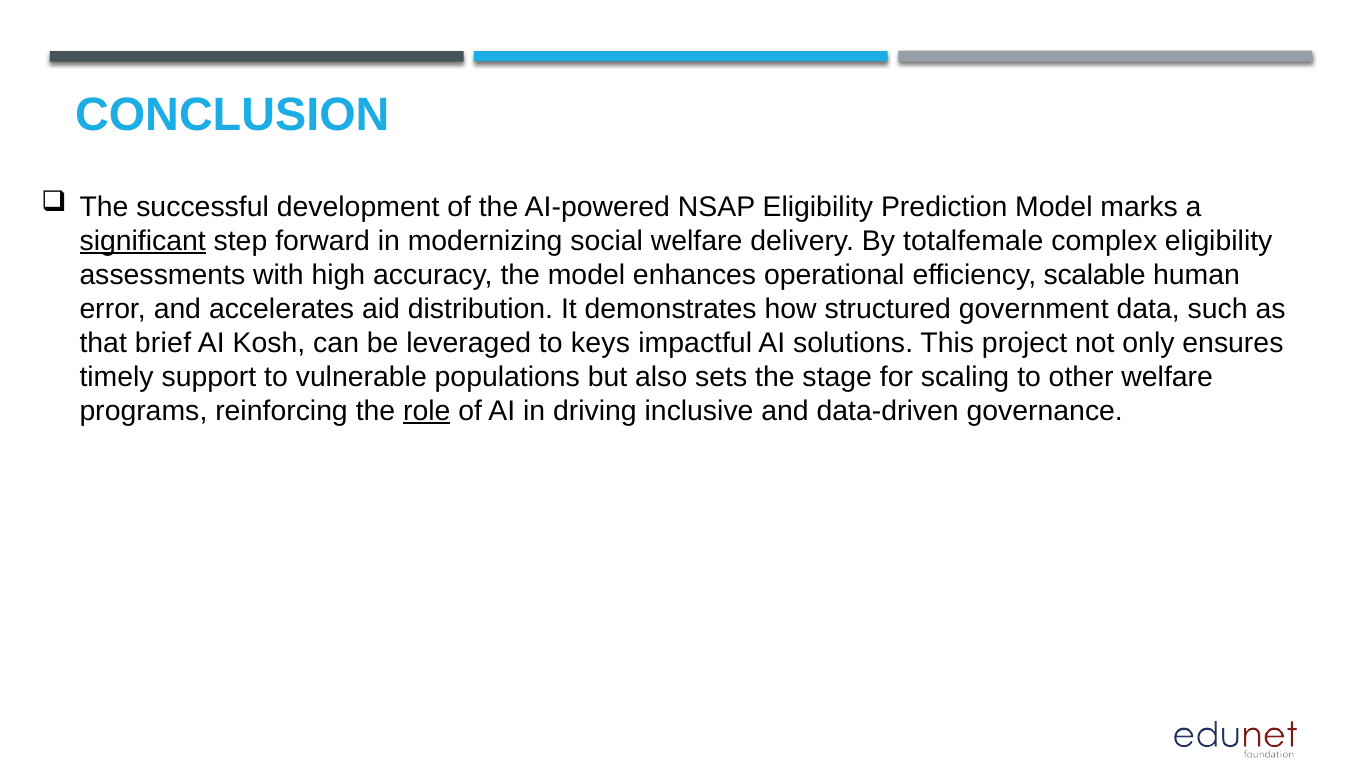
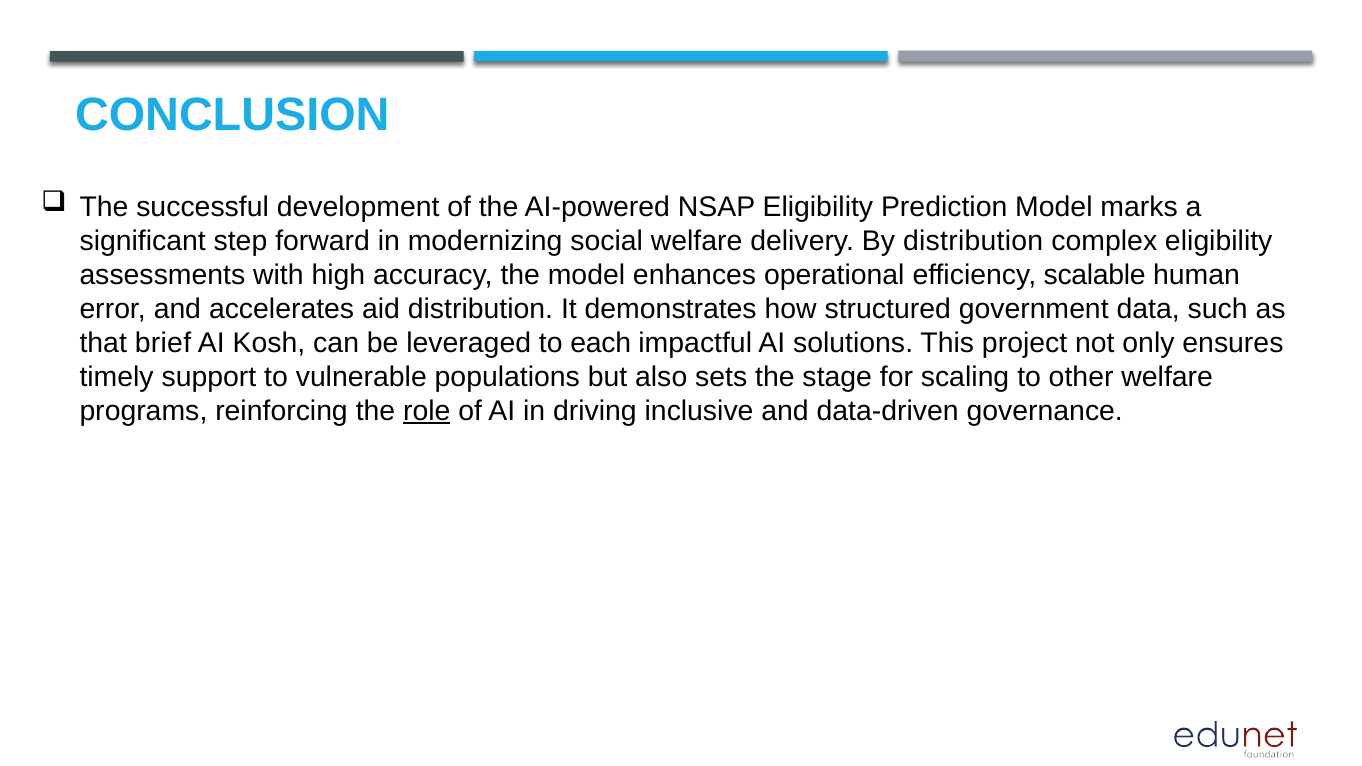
significant underline: present -> none (143, 241)
By totalfemale: totalfemale -> distribution (973, 241)
keys: keys -> each (601, 343)
